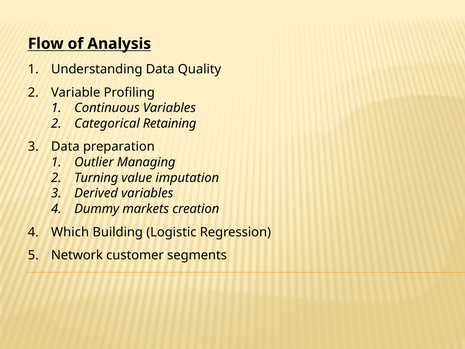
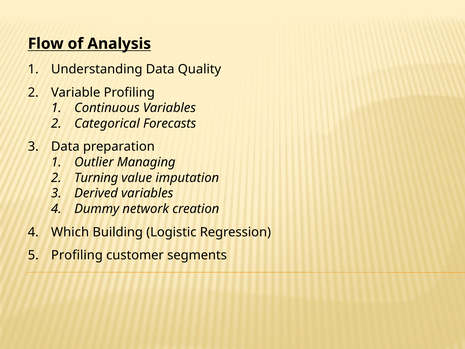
Retaining: Retaining -> Forecasts (170, 123)
markets: markets -> network (146, 209)
Network: Network -> Profiling (77, 255)
